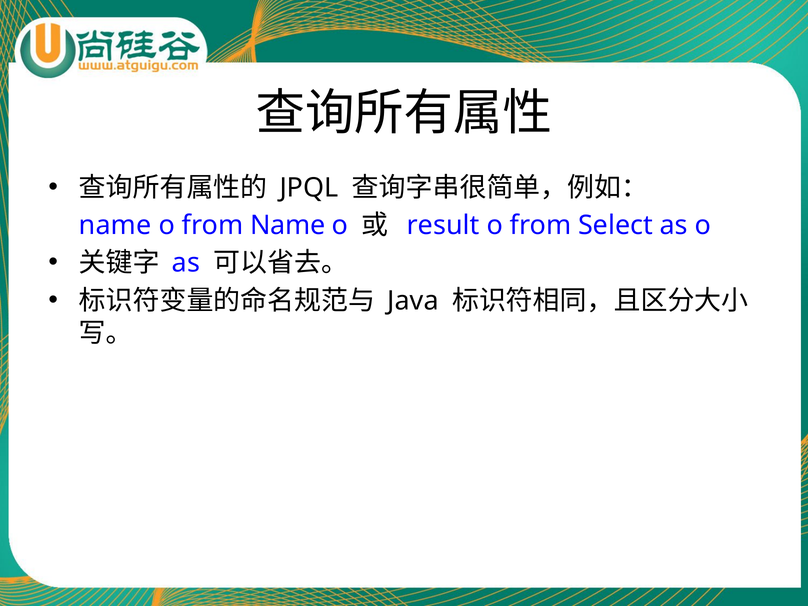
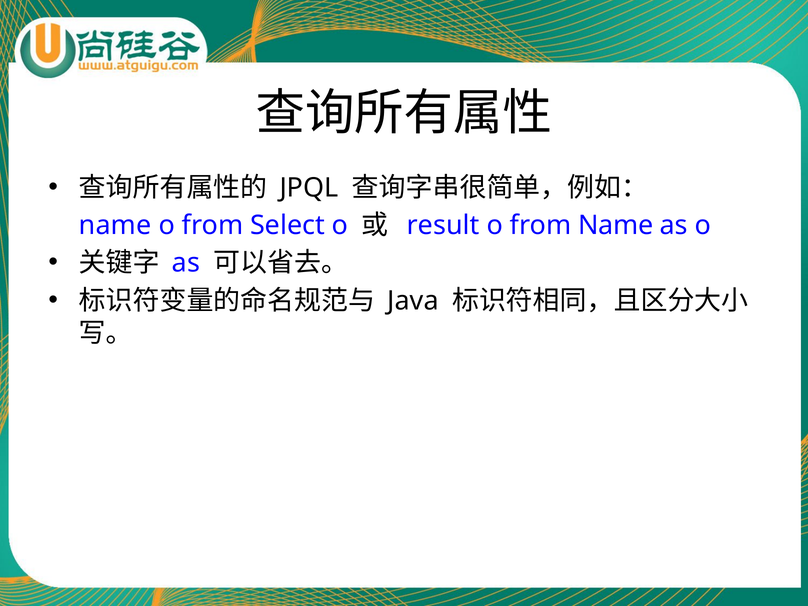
from Name: Name -> Select (288, 225)
from Select: Select -> Name (616, 225)
